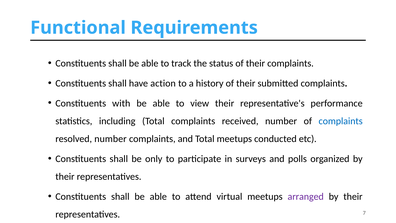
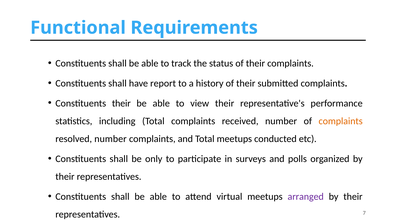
action: action -> report (163, 83)
Constituents with: with -> their (121, 103)
complaints colour: blue -> orange (341, 121)
